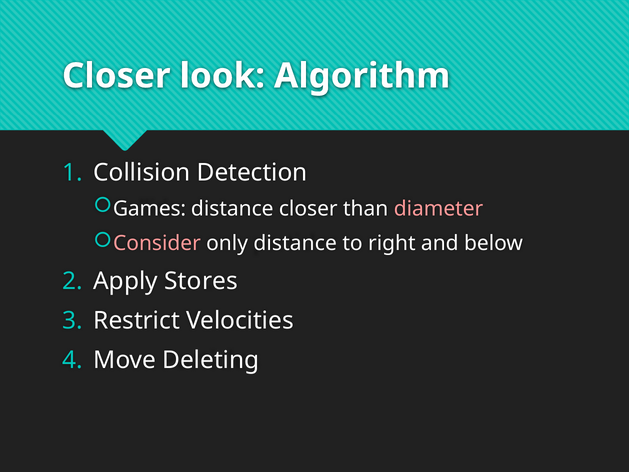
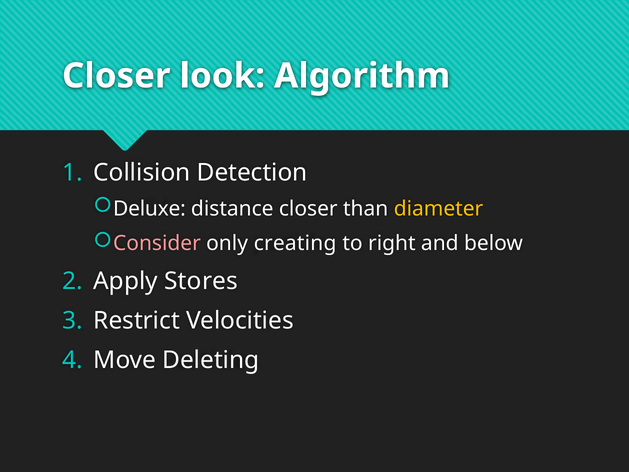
Games: Games -> Deluxe (149, 209)
diameter colour: pink -> yellow (439, 209)
only distance: distance -> creating (295, 243)
